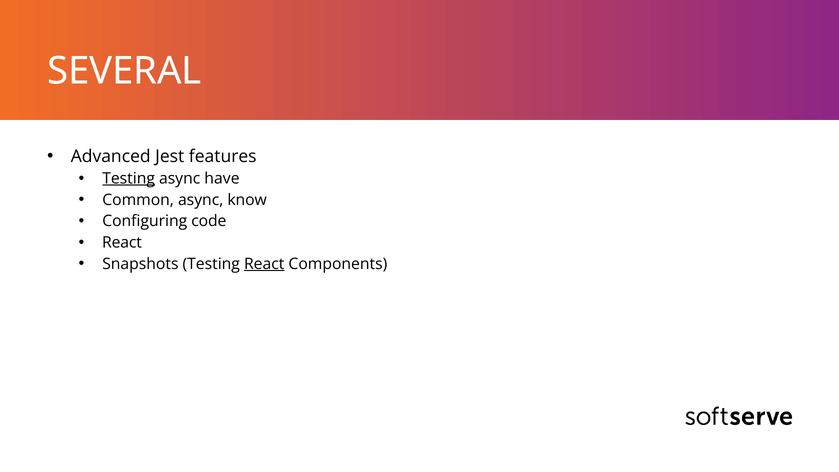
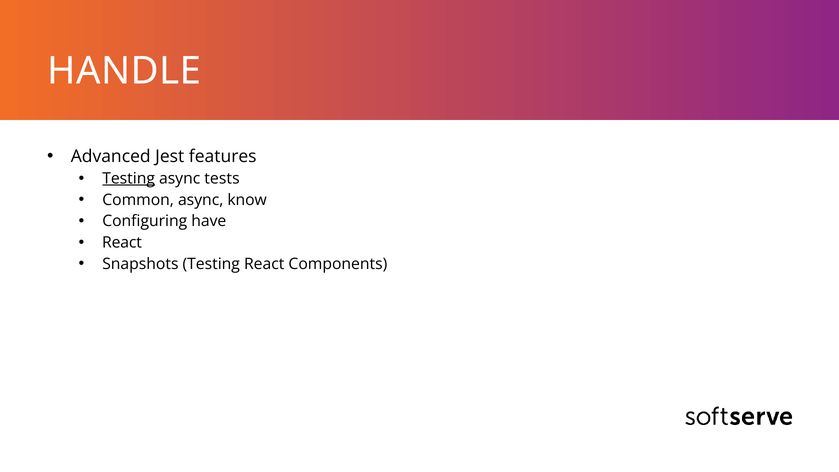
SEVERAL: SEVERAL -> HANDLE (124, 71)
have: have -> tests (222, 178)
code: code -> have (209, 221)
React underline: present -> none (264, 264)
